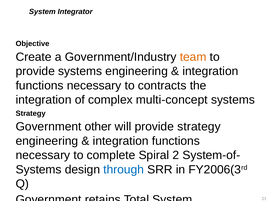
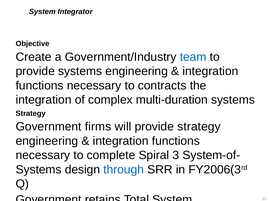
team colour: orange -> blue (193, 57)
multi-concept: multi-concept -> multi-duration (172, 100)
other: other -> firms (98, 127)
complete Spiral 2: 2 -> 3 (176, 156)
